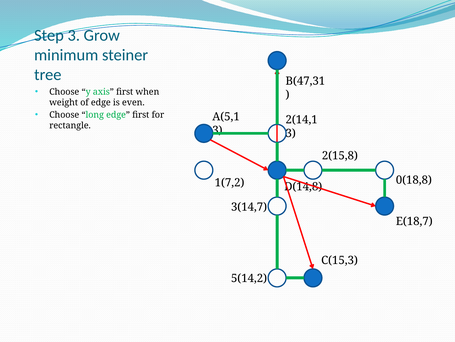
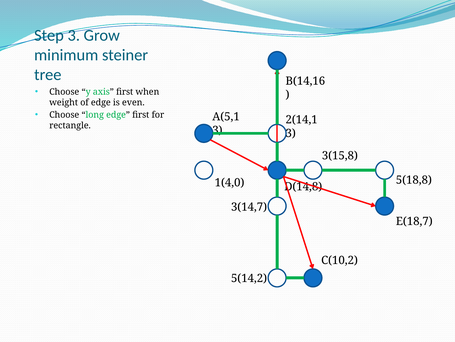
B(47,31: B(47,31 -> B(14,16 (305, 81)
2(15,8: 2(15,8 -> 3(15,8 (340, 155)
0(18,8: 0(18,8 -> 5(18,8 (414, 180)
1(7,2: 1(7,2 -> 1(4,0 (230, 182)
C(15,3: C(15,3 -> C(10,2 (340, 260)
